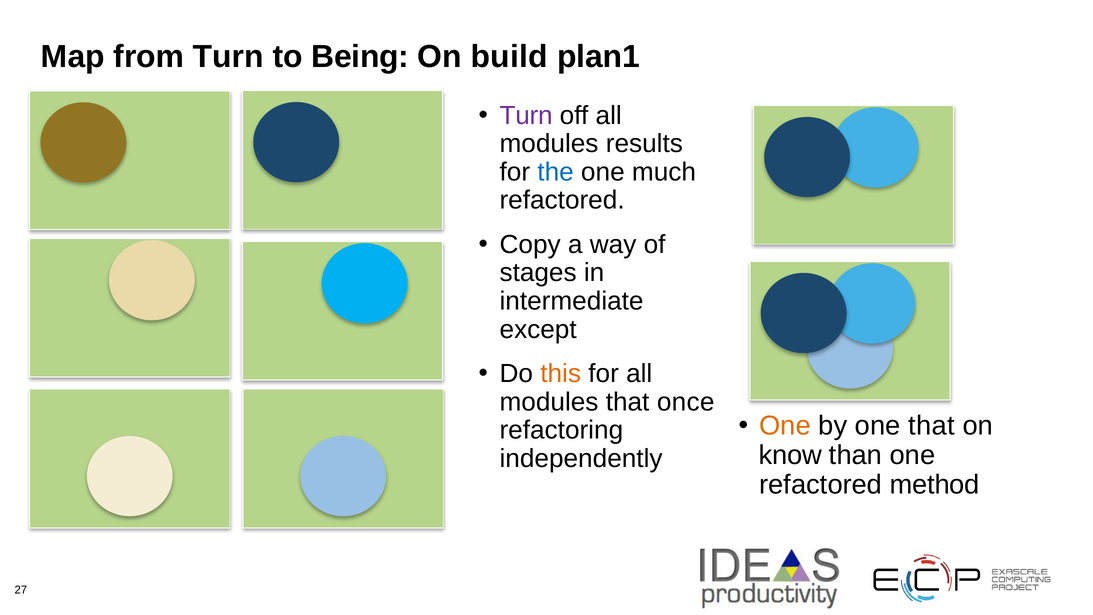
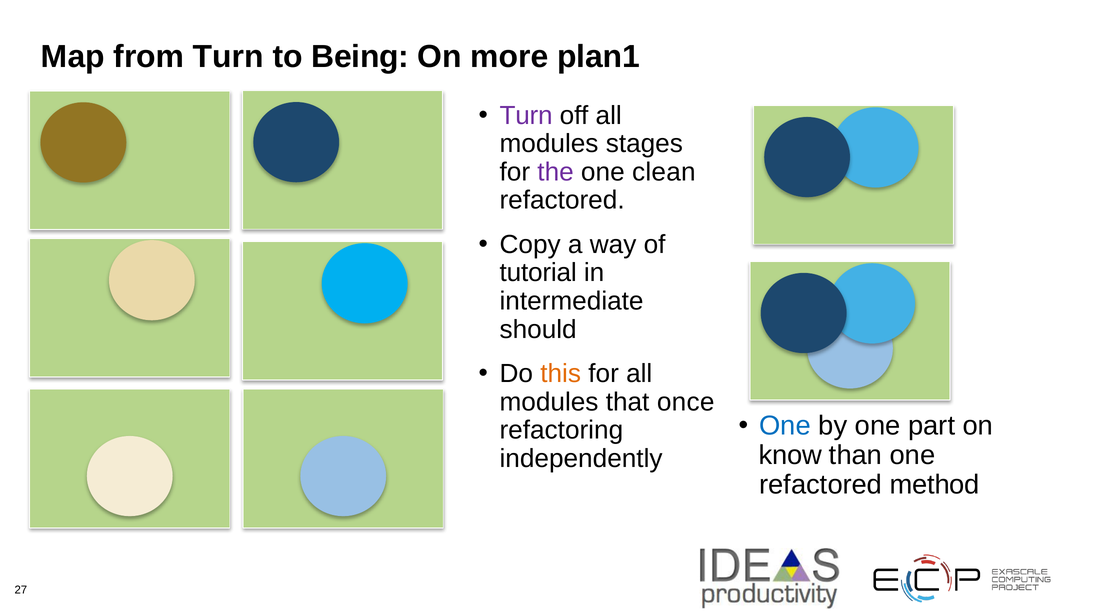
build: build -> more (509, 56)
results: results -> stages (644, 144)
the colour: blue -> purple (556, 172)
much: much -> clean (664, 172)
stages: stages -> tutorial (538, 273)
except: except -> should (538, 329)
One colour: orange -> blue (785, 426)
one that: that -> part (932, 426)
